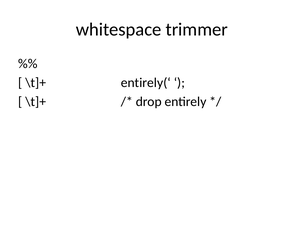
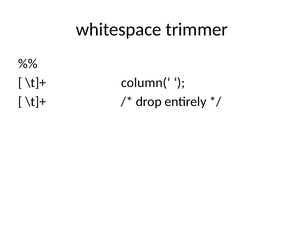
entirely(‘: entirely(‘ -> column(‘ (146, 83)
